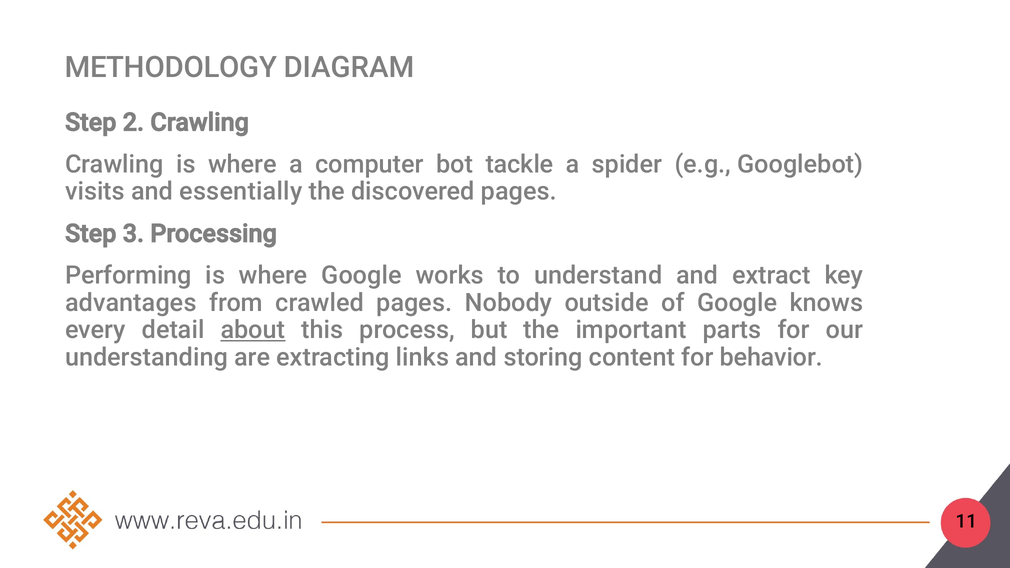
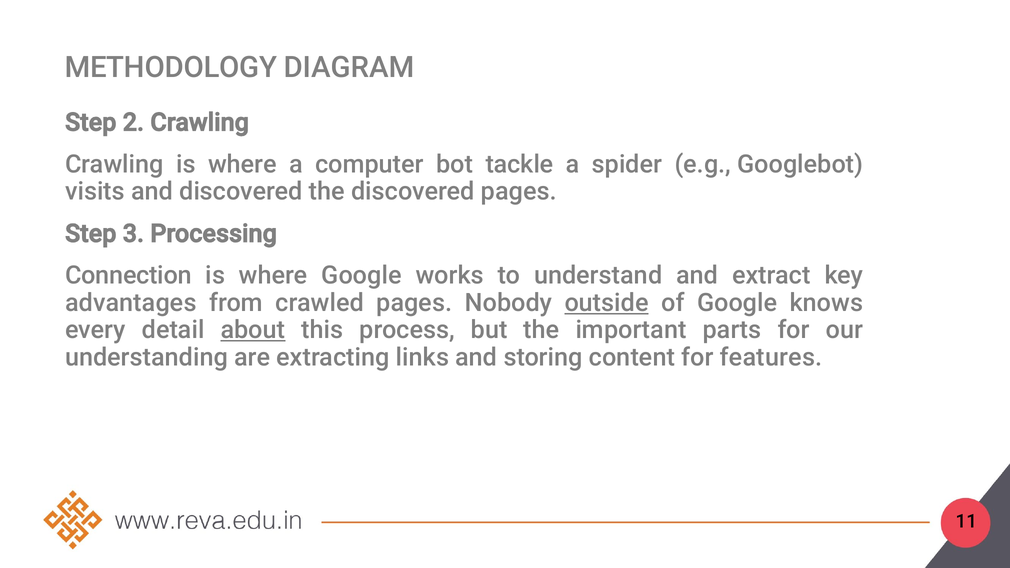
and essentially: essentially -> discovered (241, 192)
Performing: Performing -> Connection (128, 276)
outside underline: none -> present (607, 303)
behavior: behavior -> features (771, 357)
